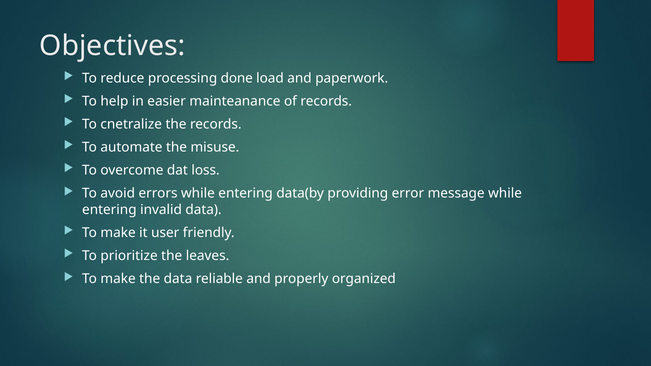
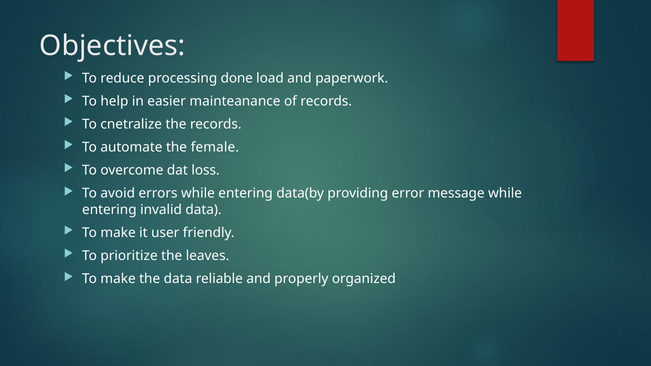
misuse: misuse -> female (215, 147)
